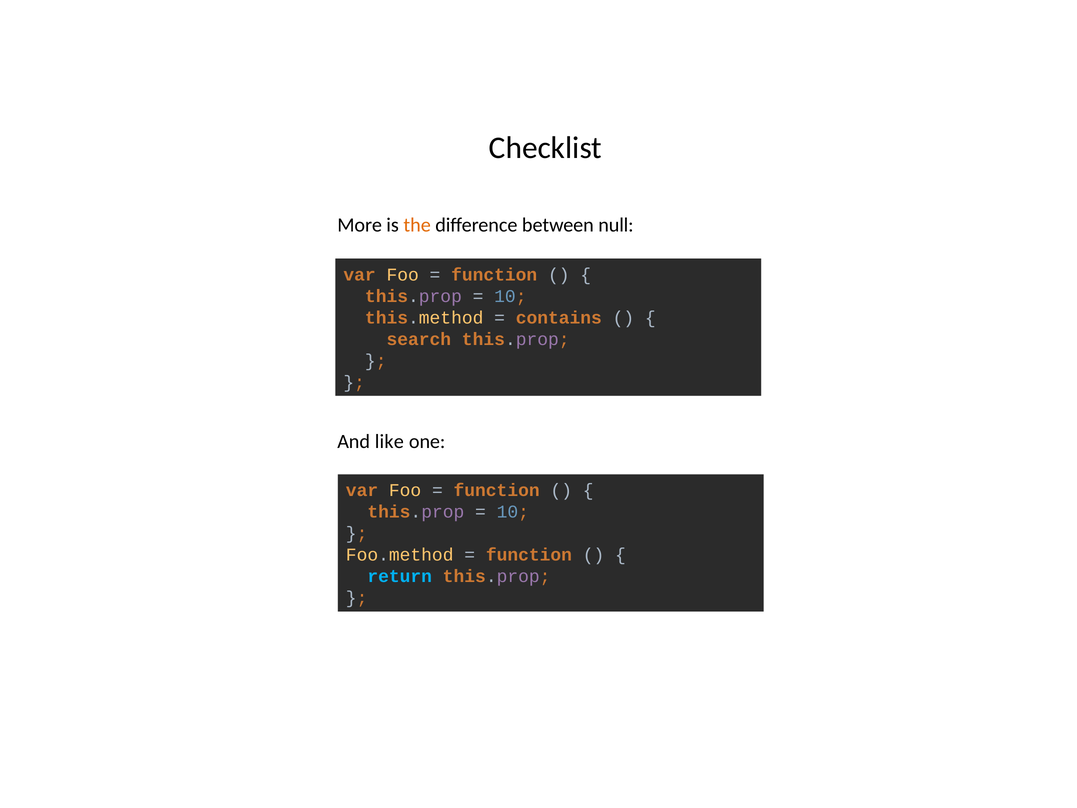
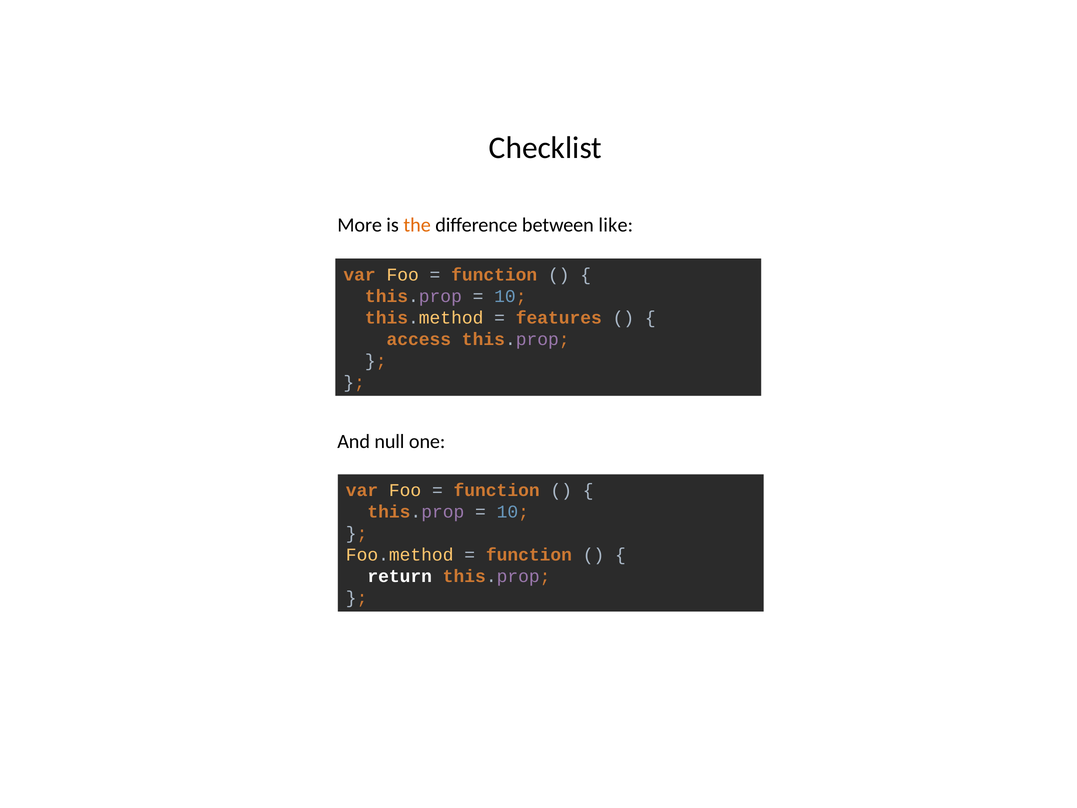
null: null -> like (616, 225)
contains: contains -> features (559, 318)
search: search -> access (419, 339)
like: like -> null (389, 441)
return colour: light blue -> white (400, 576)
